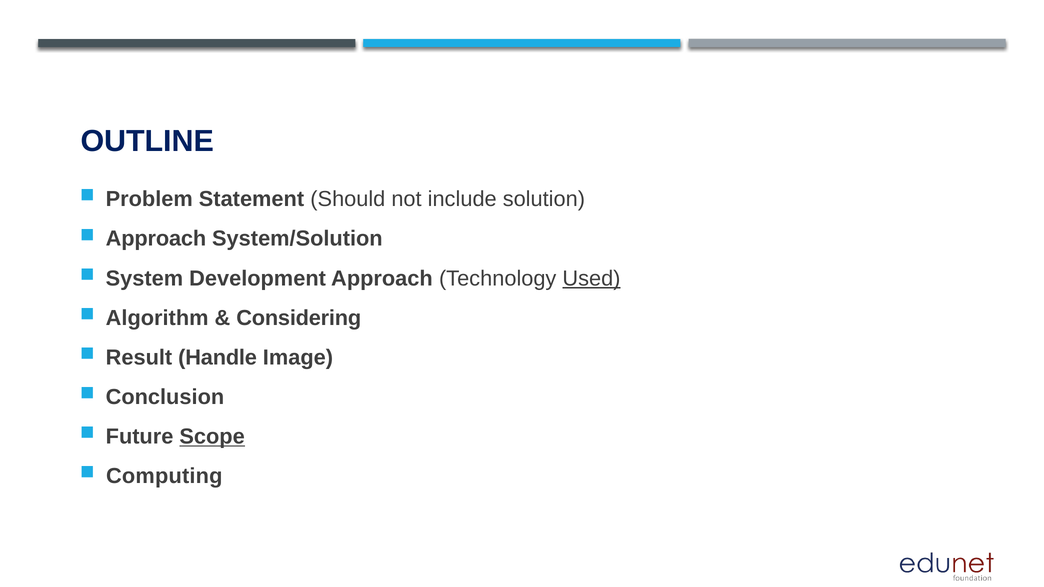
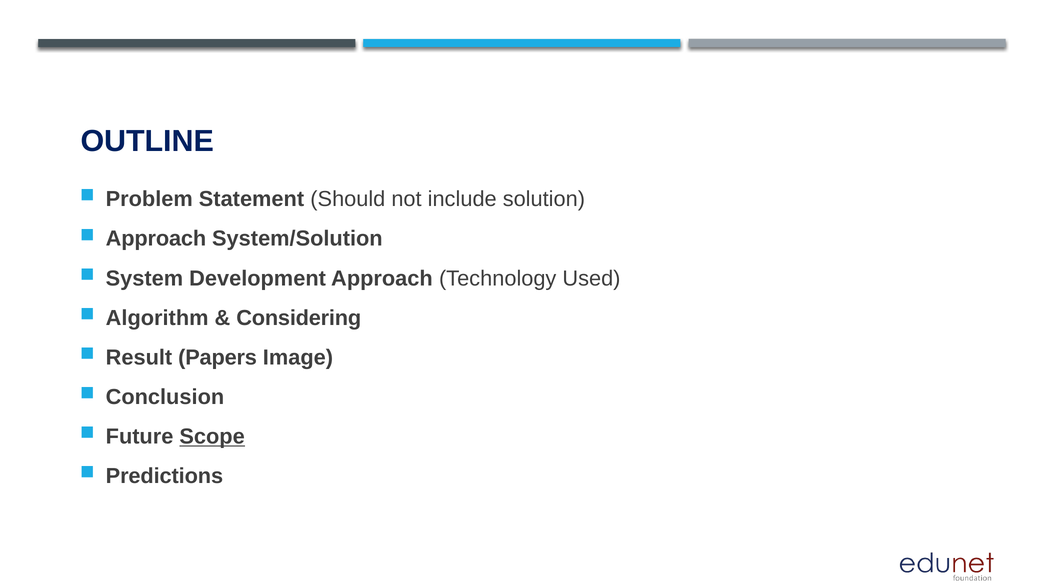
Used underline: present -> none (591, 278)
Handle: Handle -> Papers (218, 358)
Computing: Computing -> Predictions (164, 476)
